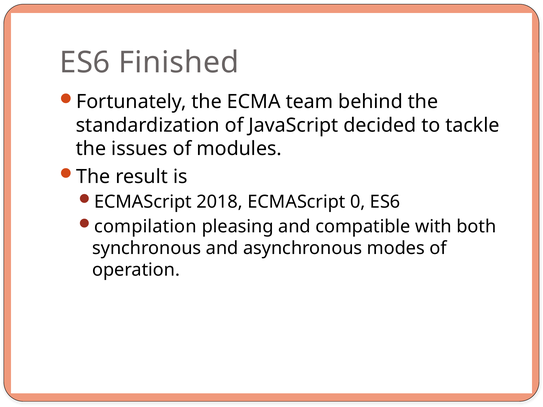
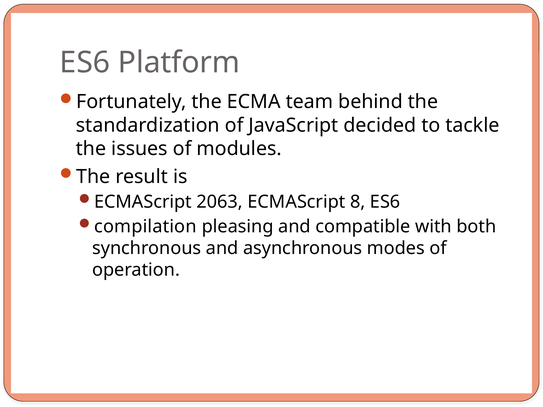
Finished: Finished -> Platform (179, 63)
2018: 2018 -> 2063 (220, 202)
0: 0 -> 8 (358, 202)
